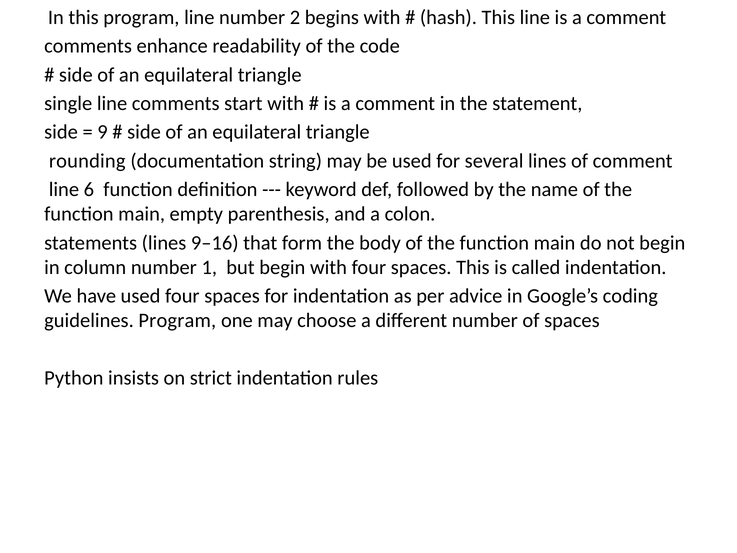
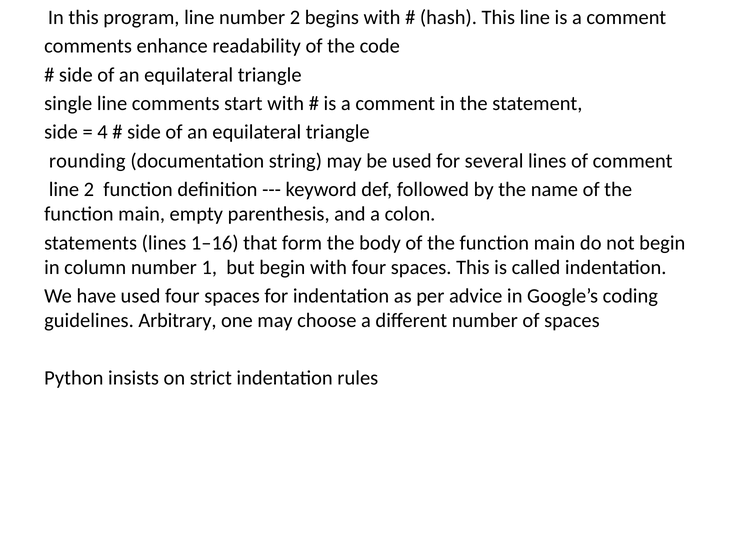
9: 9 -> 4 (103, 132)
line 6: 6 -> 2 (89, 189)
9–16: 9–16 -> 1–16 (215, 243)
guidelines Program: Program -> Arbitrary (178, 320)
